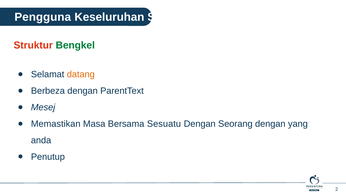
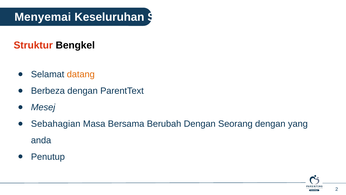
Pengguna: Pengguna -> Menyemai (43, 17)
Bengkel colour: green -> black (75, 45)
Memastikan: Memastikan -> Sebahagian (56, 124)
Sesuatu: Sesuatu -> Berubah (164, 124)
